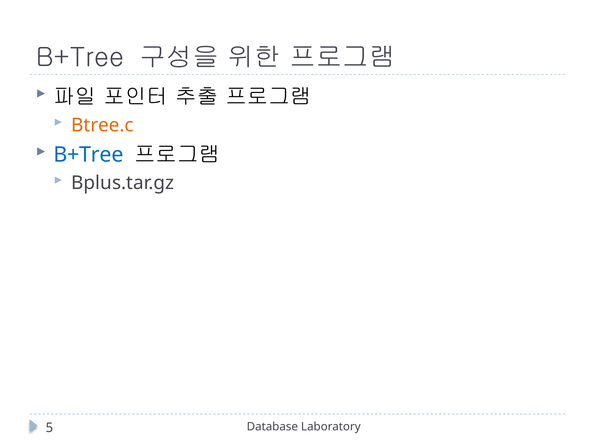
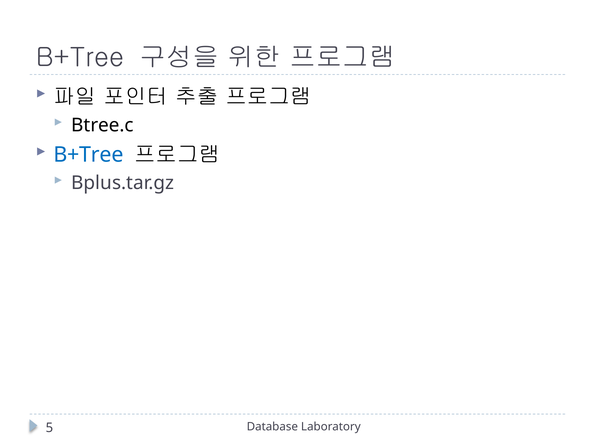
Btree.c colour: orange -> black (103, 125)
